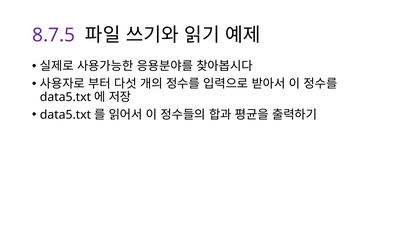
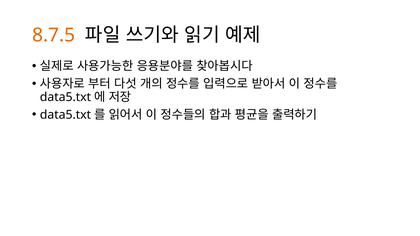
8.7.5 colour: purple -> orange (54, 35)
